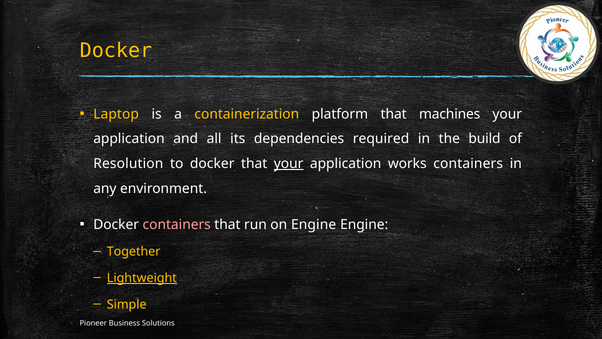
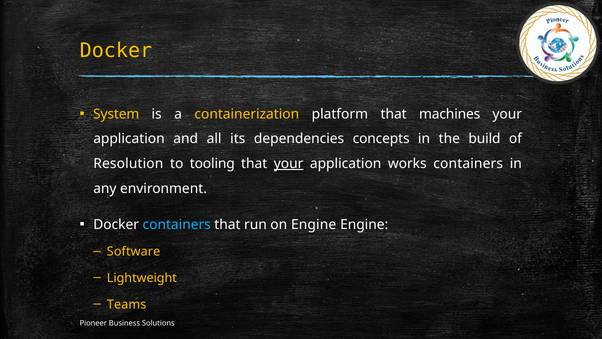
Laptop: Laptop -> System (116, 114)
required: required -> concepts (381, 139)
to docker: docker -> tooling (212, 164)
containers colour: pink -> light blue (177, 224)
Together: Together -> Software (134, 251)
Lightweight underline: present -> none (142, 278)
Simple: Simple -> Teams (127, 304)
